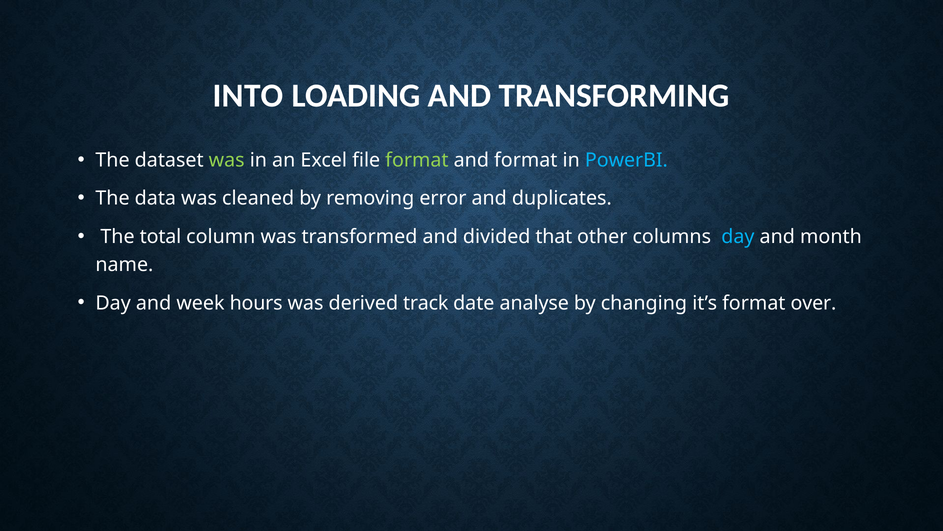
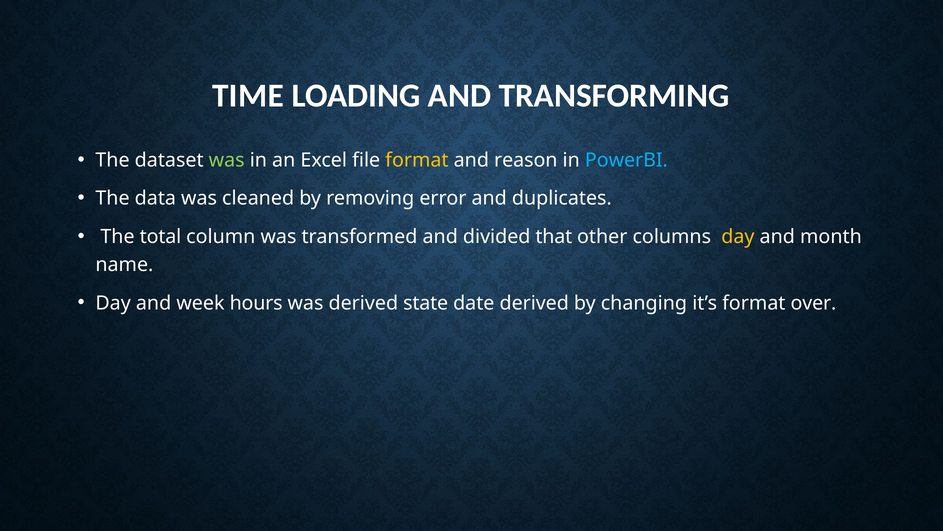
INTO: INTO -> TIME (248, 96)
format colour: light green -> yellow (417, 160)
and format: format -> reason (526, 160)
day colour: light blue -> yellow (738, 236)
track: track -> state (426, 303)
date analyse: analyse -> derived (534, 303)
